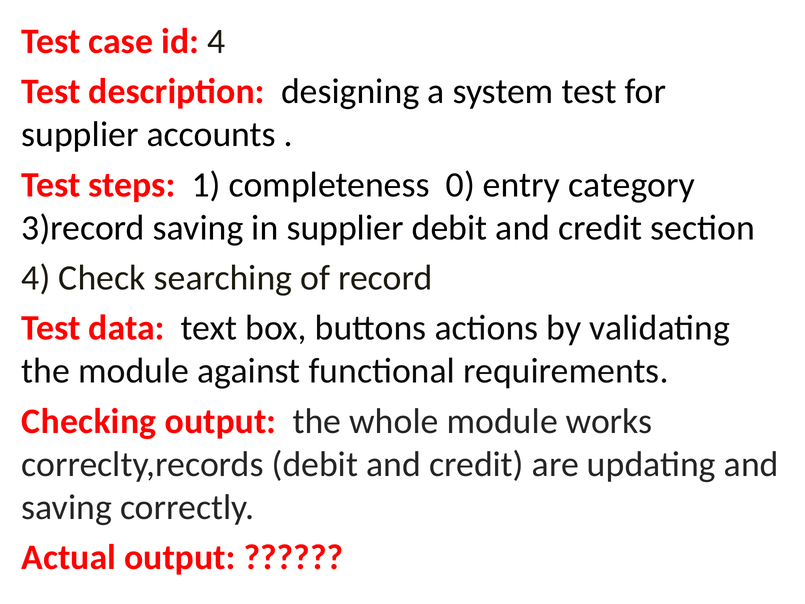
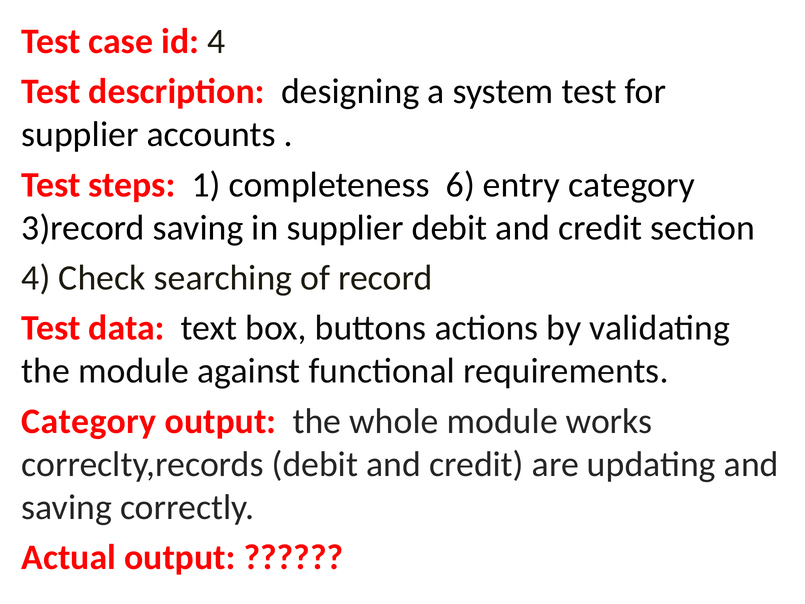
0: 0 -> 6 (460, 185)
Checking: Checking -> Category (89, 421)
